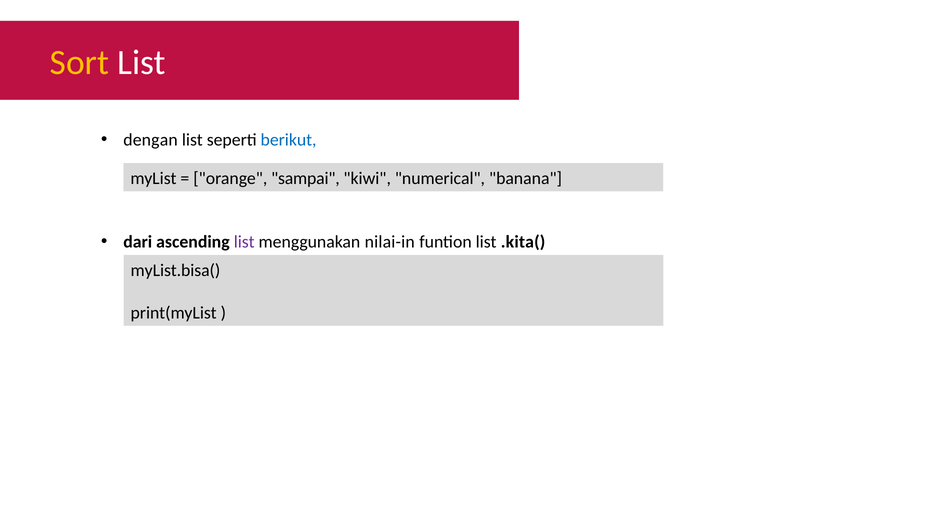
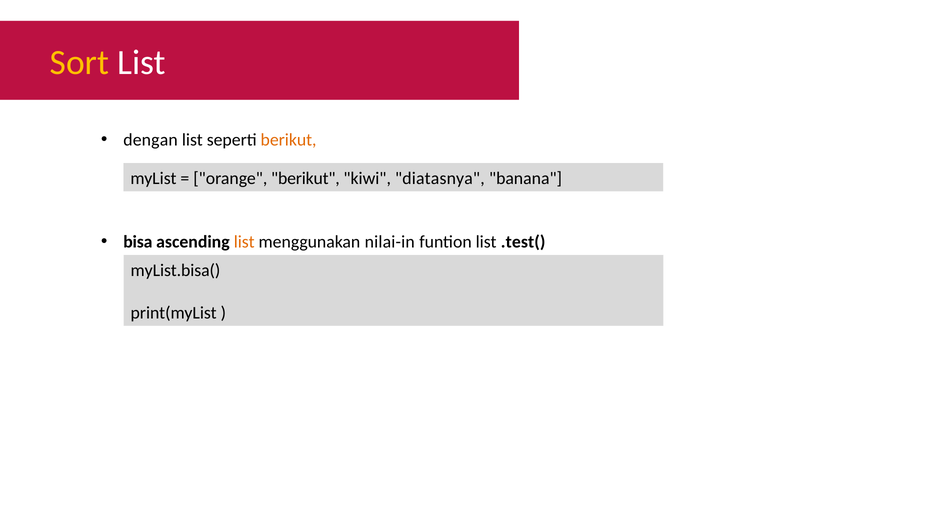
berikut colour: blue -> orange (289, 140)
orange sampai: sampai -> berikut (305, 179)
numerical: numerical -> diatasnya (440, 179)
dari: dari -> bisa (138, 242)
list colour: purple -> orange (244, 242)
.kita(: .kita( -> .test( (523, 242)
